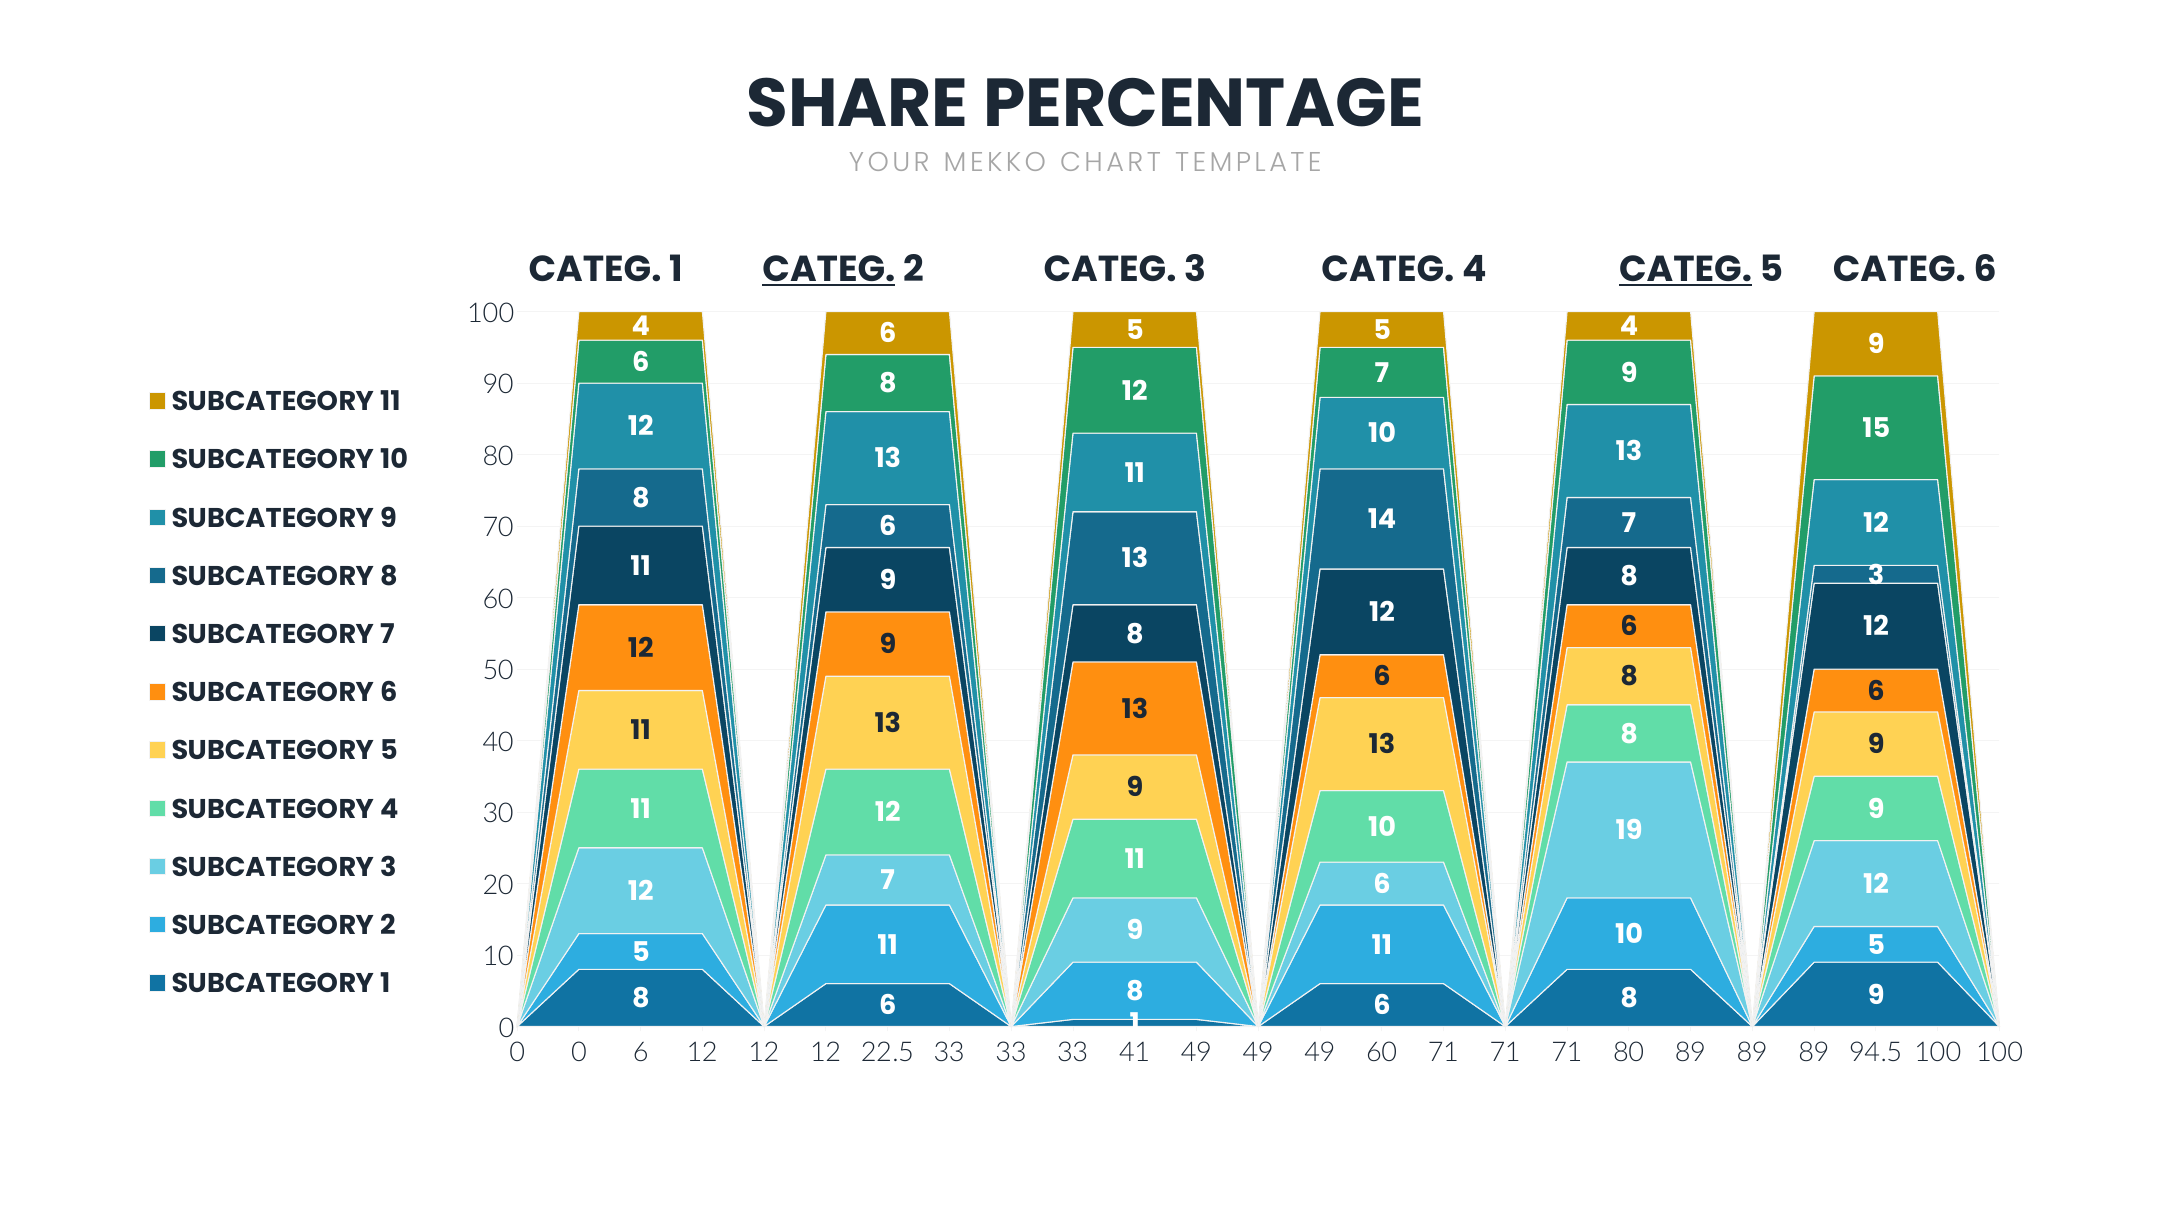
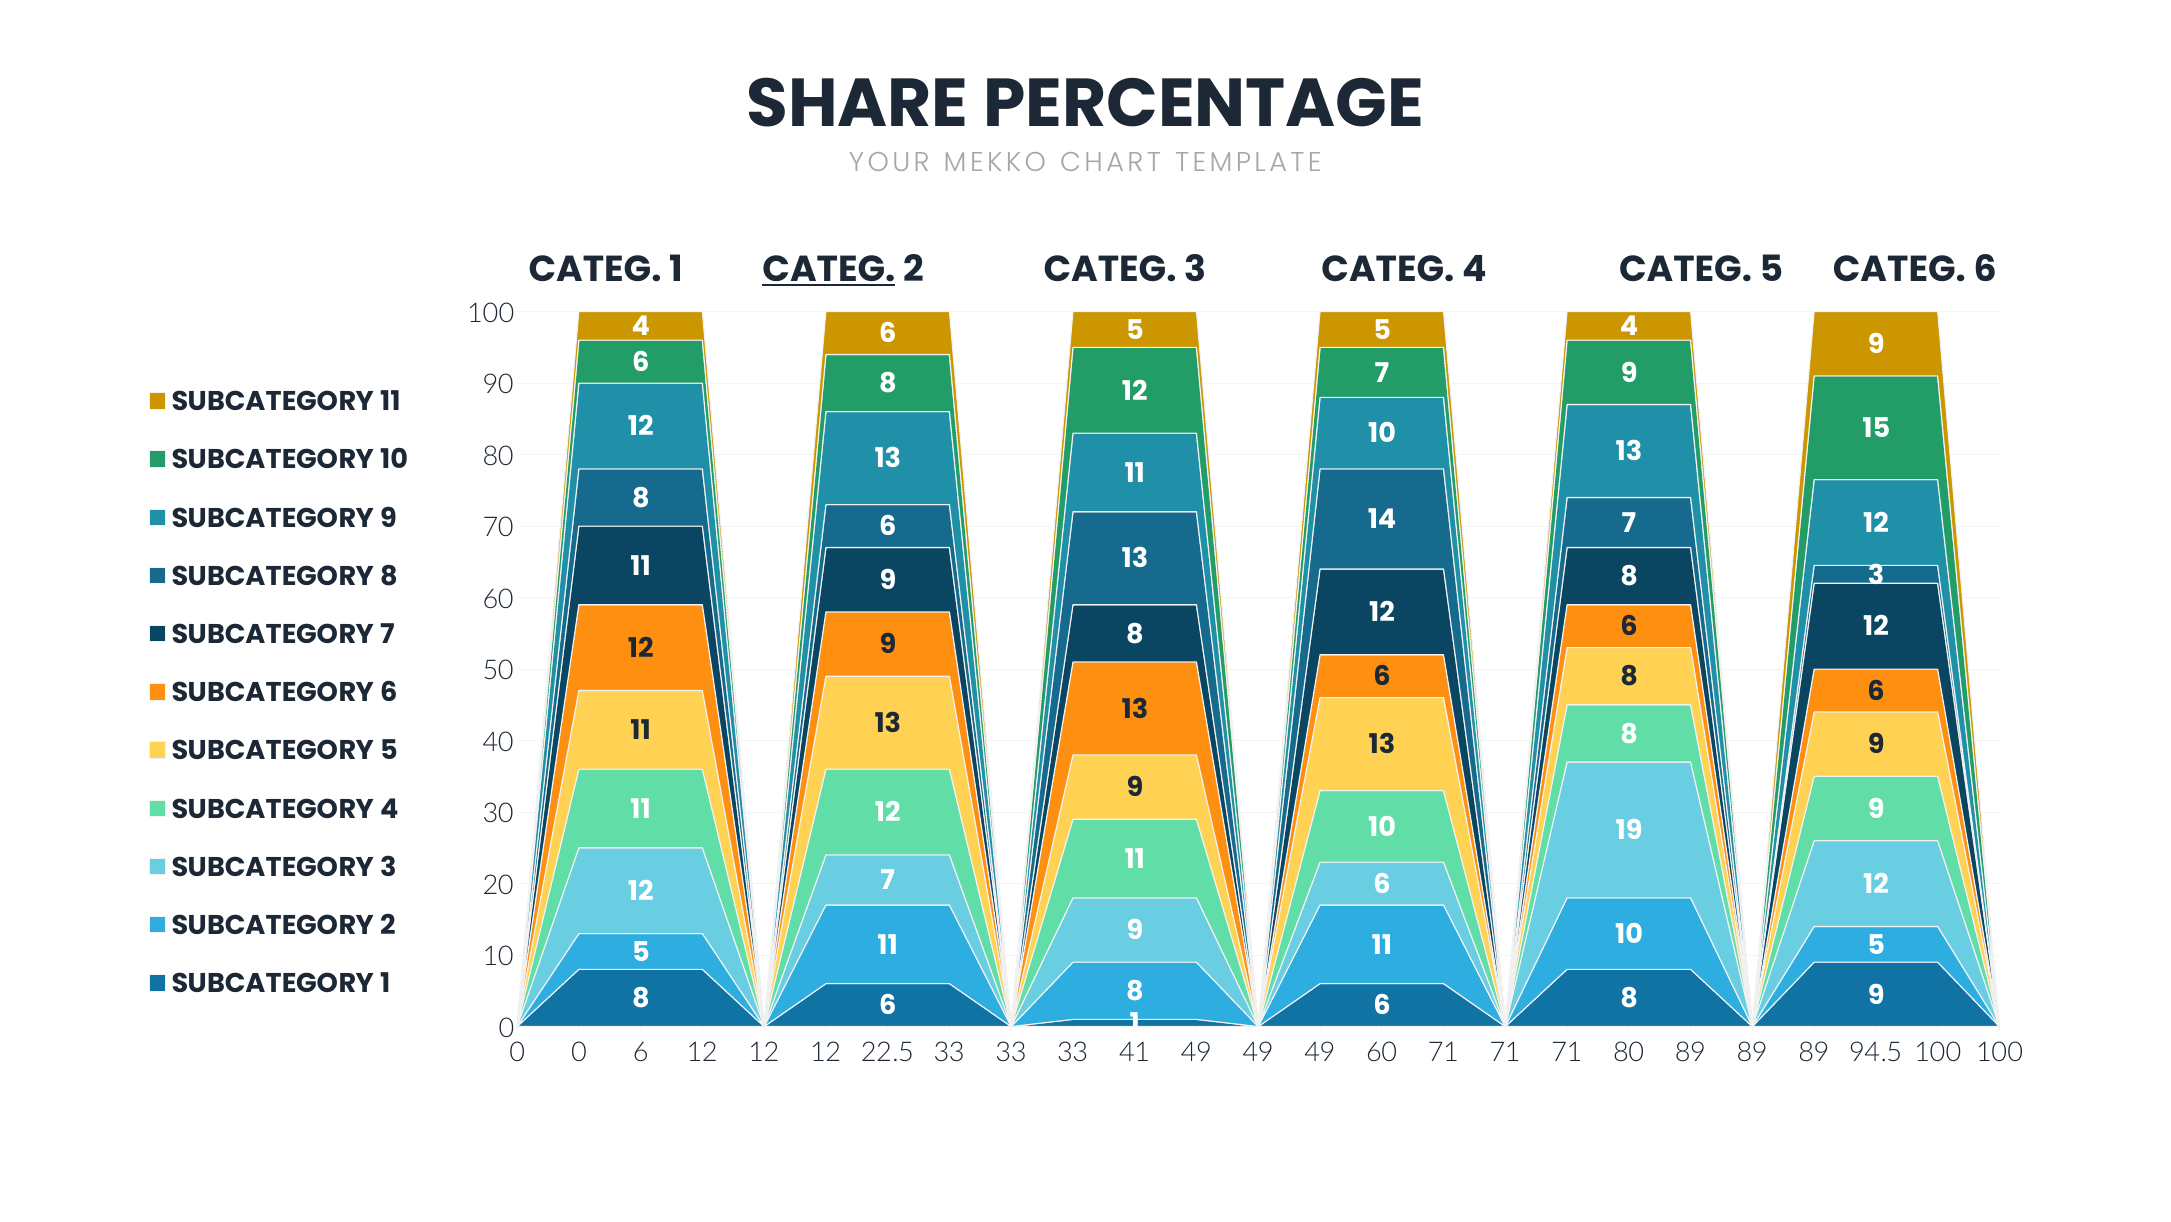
CATEG underline: present -> none (1686, 269)
